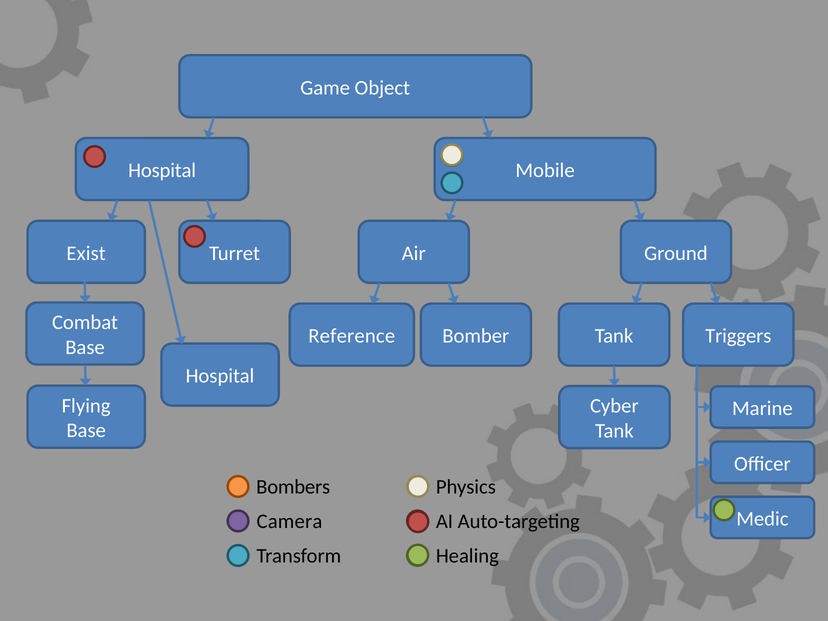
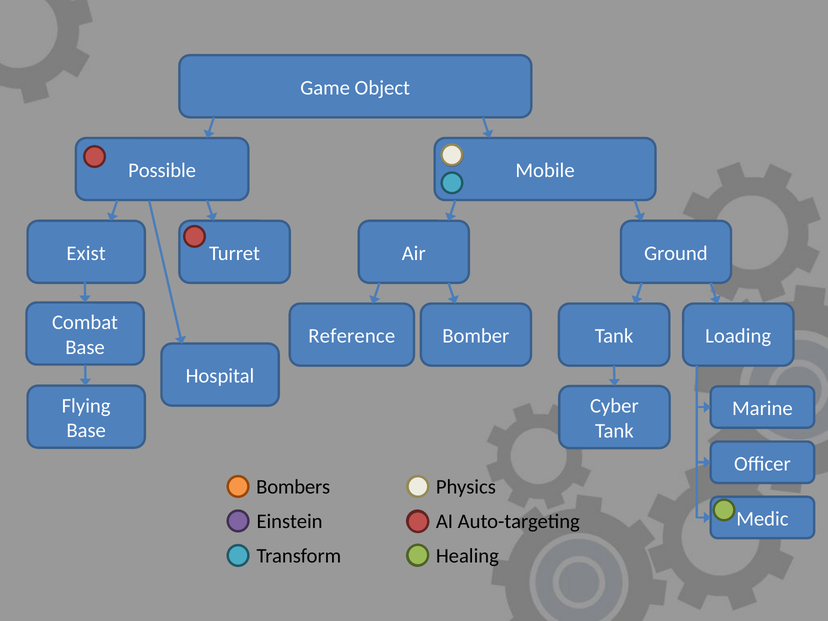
Hospital: Hospital -> Possible (162, 170)
Triggers: Triggers -> Loading (738, 336)
Camera: Camera -> Einstein (290, 522)
